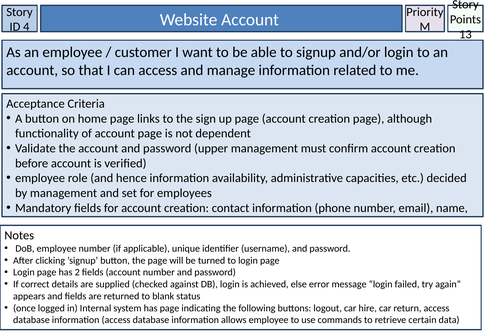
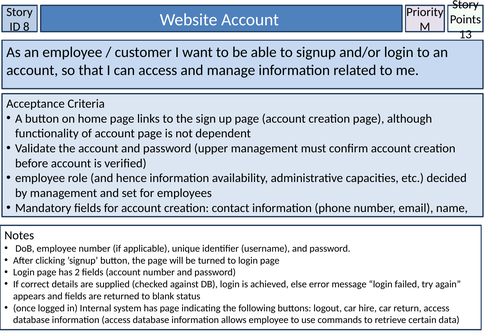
4: 4 -> 8 (26, 27)
